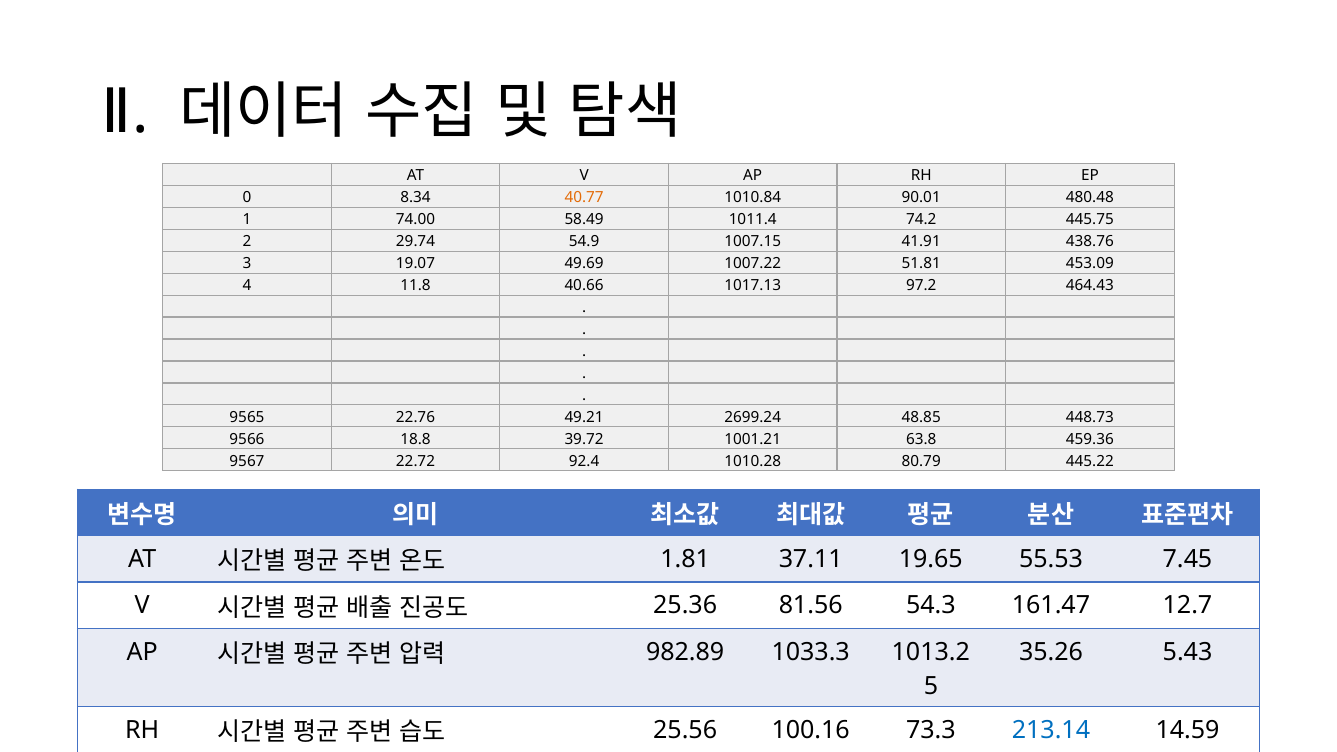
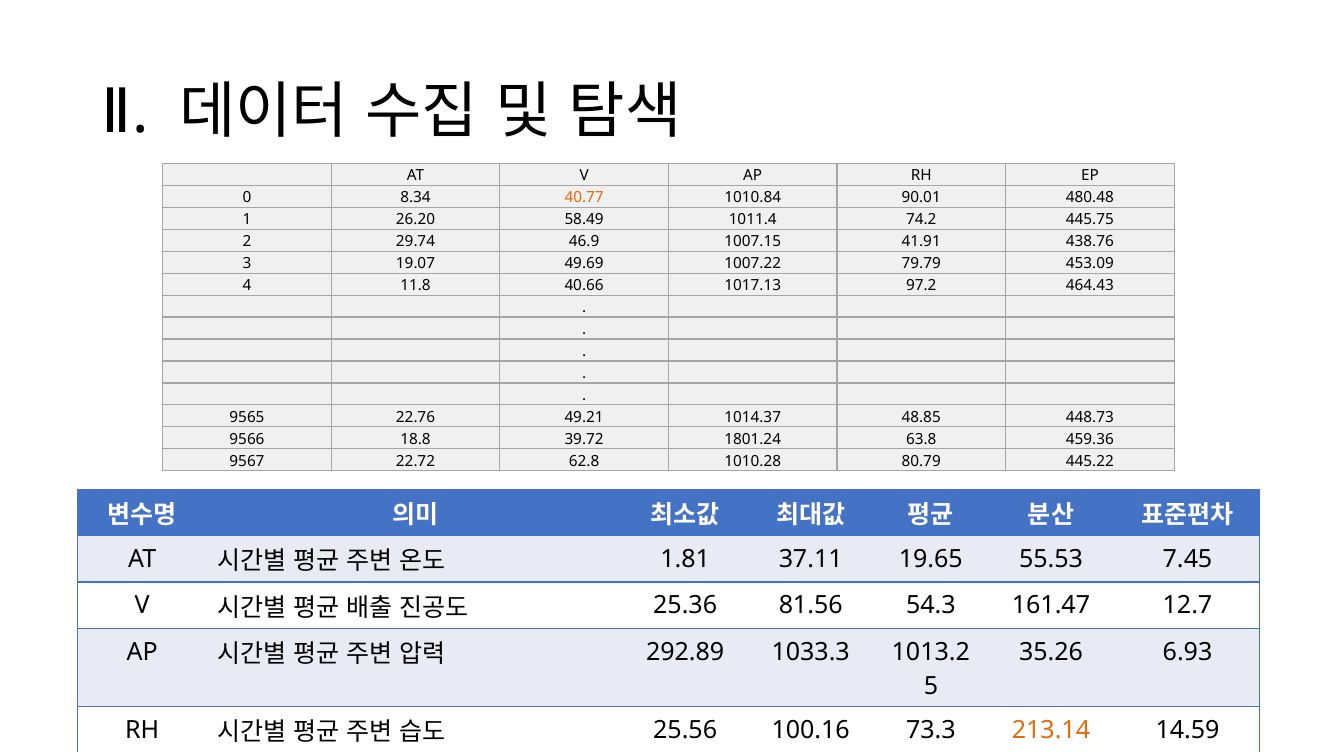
74.00: 74.00 -> 26.20 (416, 220)
54.9: 54.9 -> 46.9 (584, 242)
51.81: 51.81 -> 79.79 (921, 264)
2699.24: 2699.24 -> 1014.37 (753, 417)
1001.21: 1001.21 -> 1801.24 (753, 439)
92.4: 92.4 -> 62.8 (584, 461)
982.89: 982.89 -> 292.89 (685, 652)
5.43: 5.43 -> 6.93 (1188, 652)
213.14 colour: blue -> orange (1051, 730)
